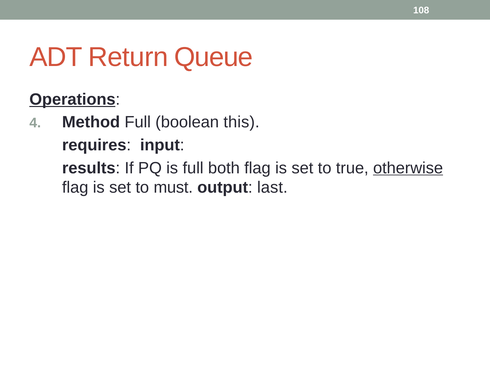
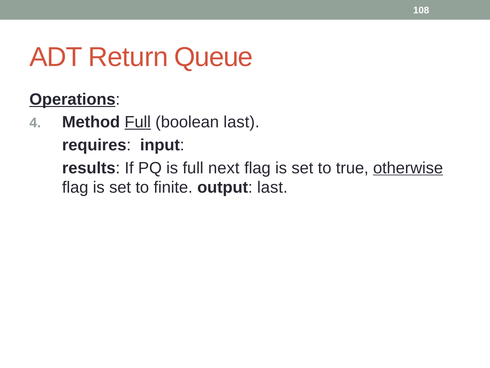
Full underline: none -> present (138, 122)
boolean this: this -> last (242, 122)
both: both -> next (224, 168)
must: must -> finite (173, 187)
